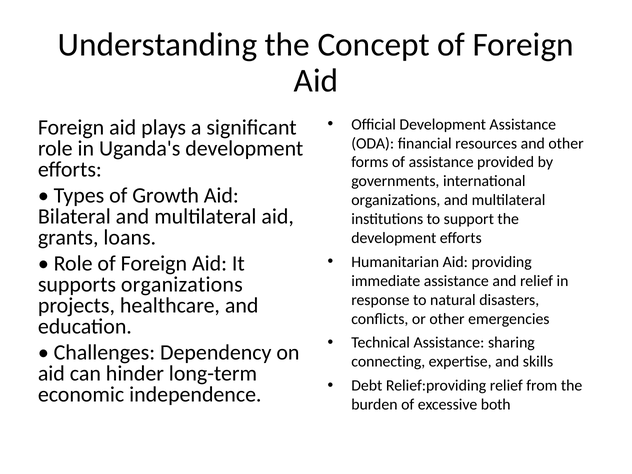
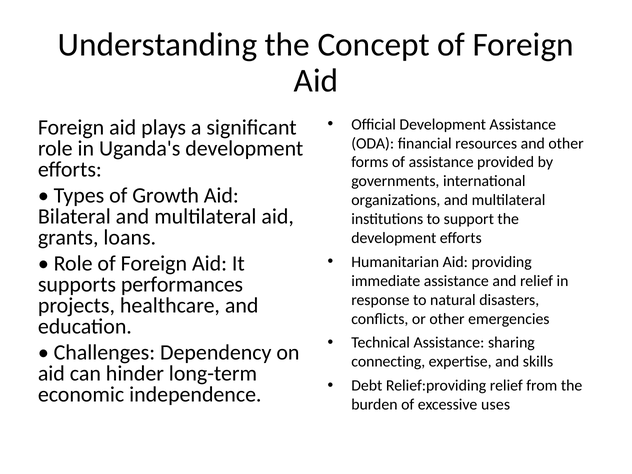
supports organizations: organizations -> performances (182, 284)
both: both -> uses (496, 405)
